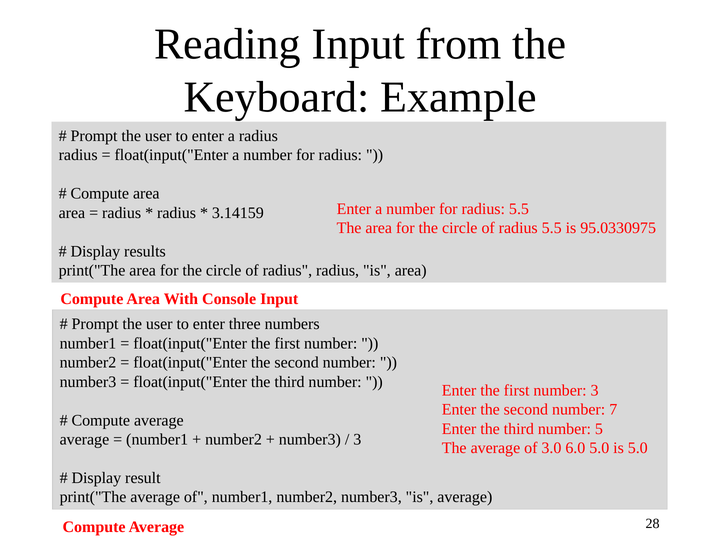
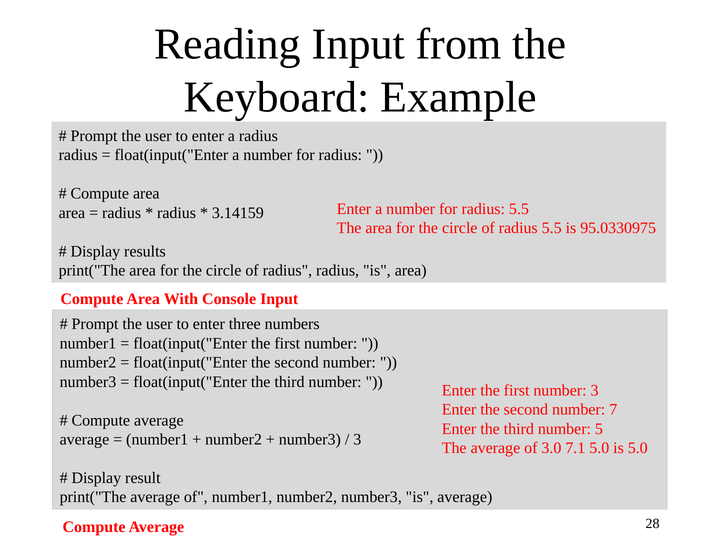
6.0: 6.0 -> 7.1 (575, 448)
